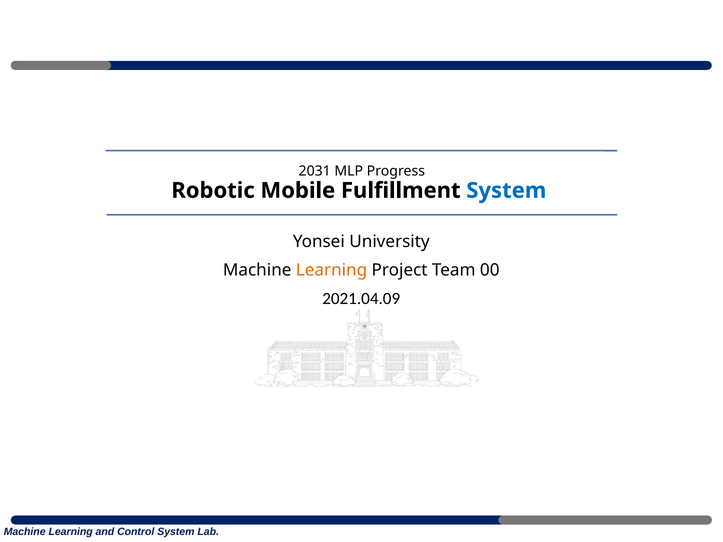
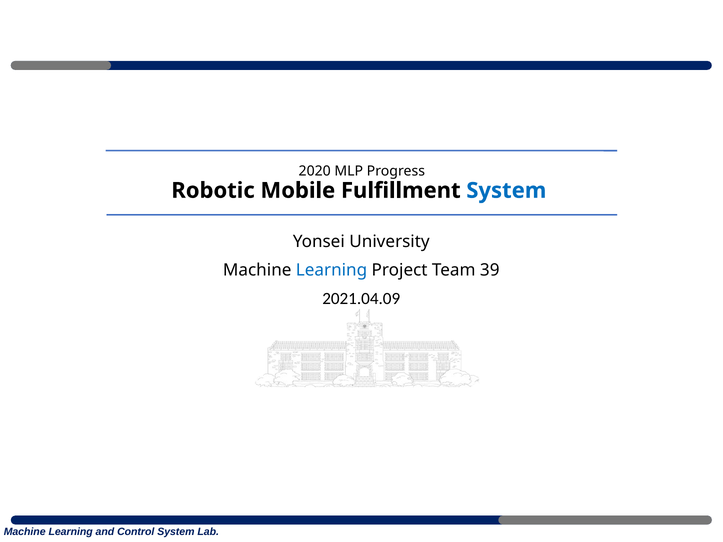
2031: 2031 -> 2020 (315, 171)
Learning colour: orange -> blue (332, 270)
00: 00 -> 39 (490, 270)
